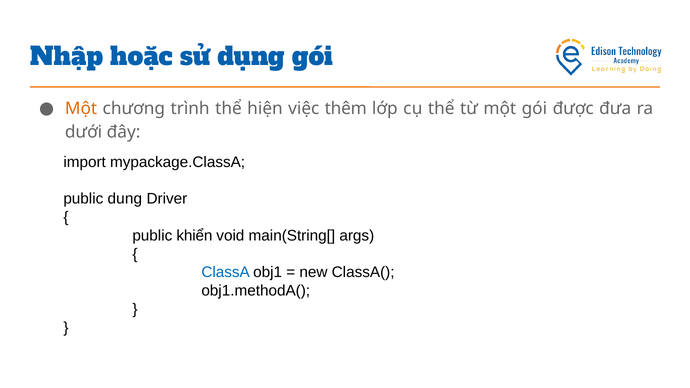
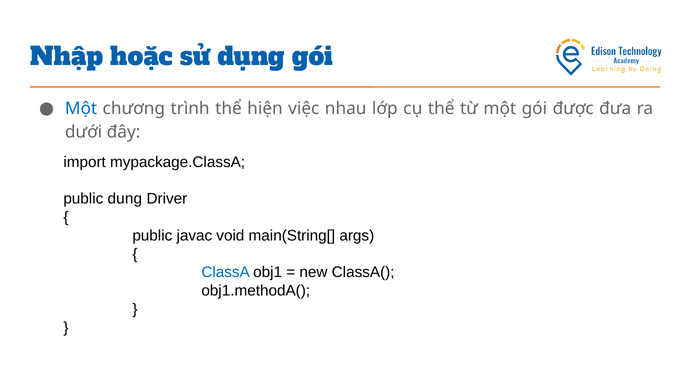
Một colour: orange -> blue (81, 109)
thêm: thêm -> nhau (346, 109)
khiển: khiển -> javac (194, 236)
